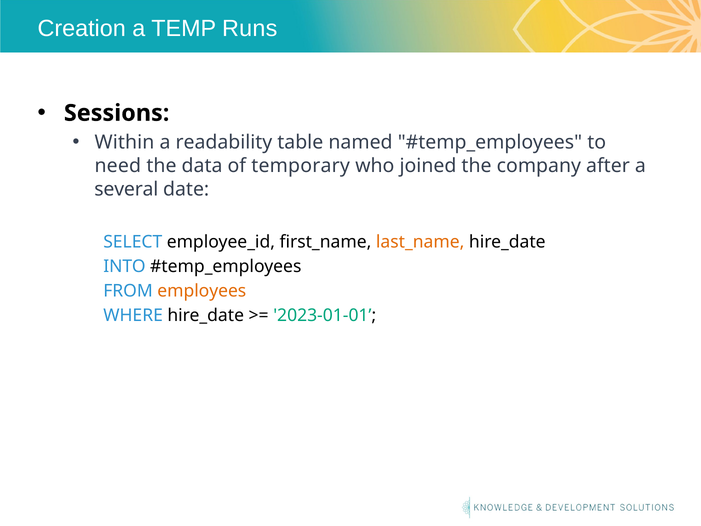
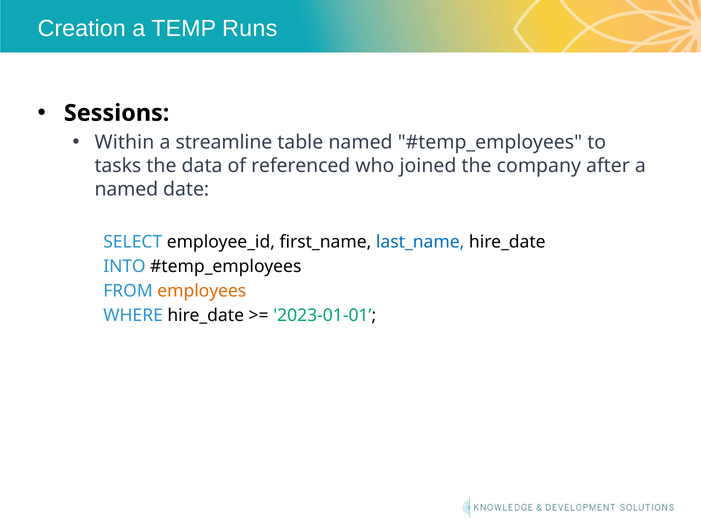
readability: readability -> streamline (224, 142)
need: need -> tasks (118, 166)
temporary: temporary -> referenced (301, 166)
several: several -> named (126, 189)
last_name colour: orange -> blue (420, 242)
